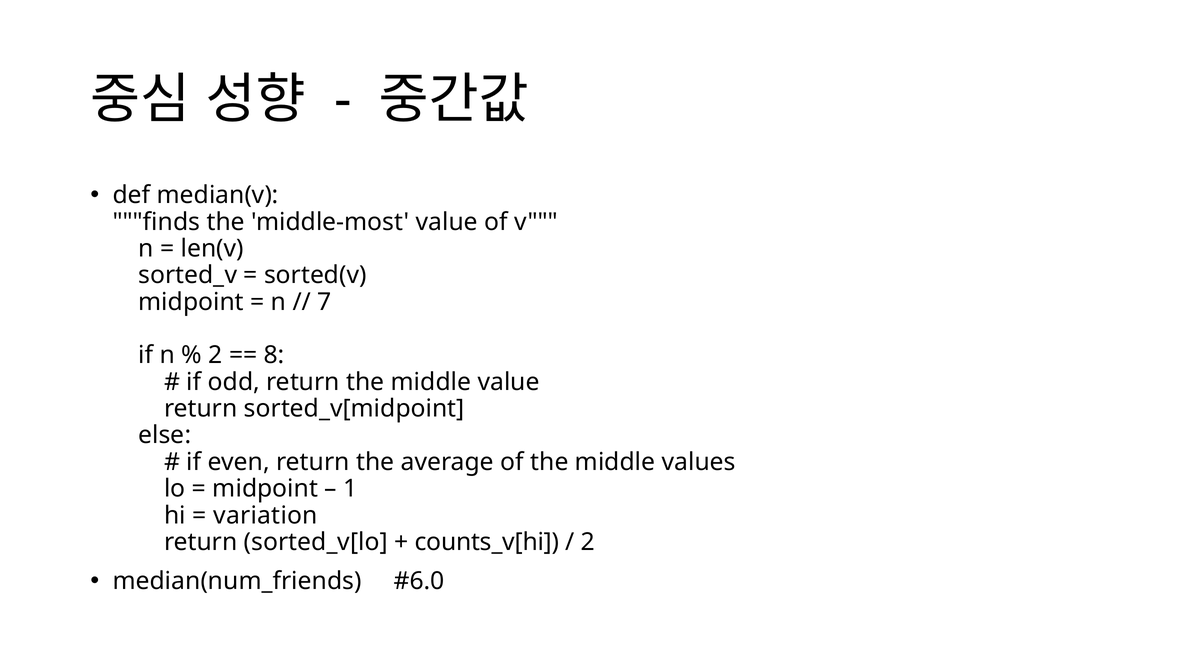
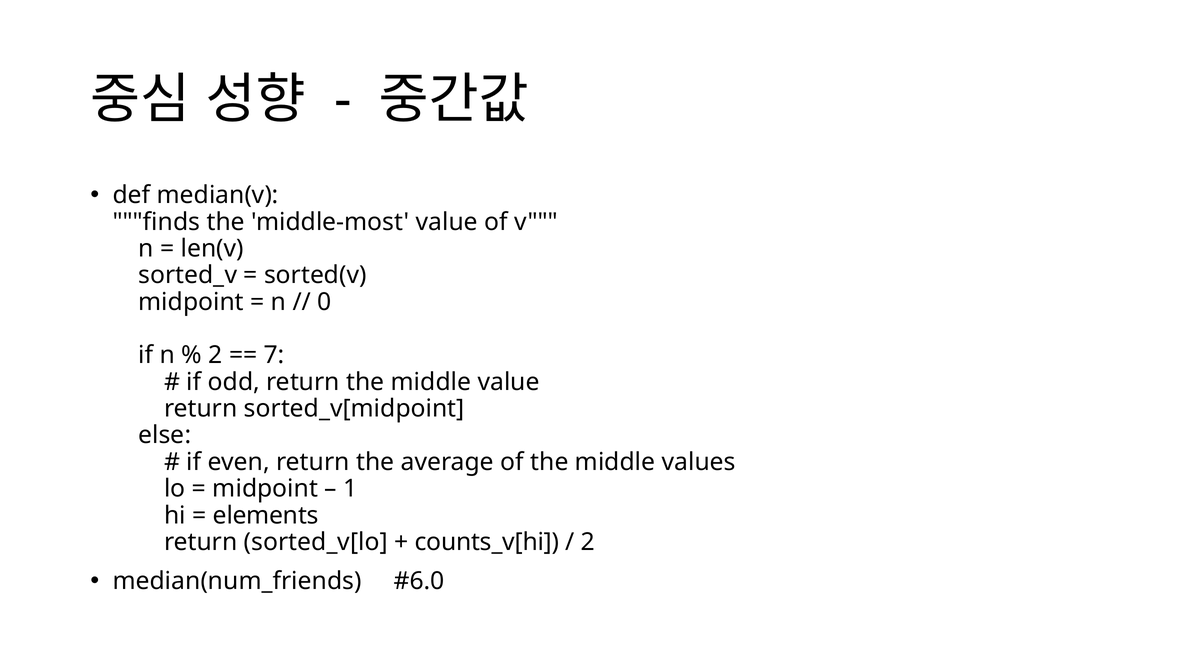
7: 7 -> 0 (325, 302)
8: 8 -> 7 (274, 355)
variation: variation -> elements (266, 515)
